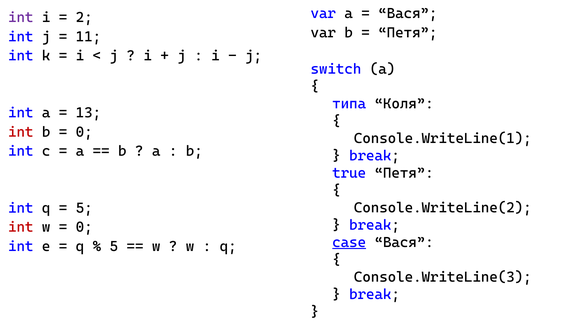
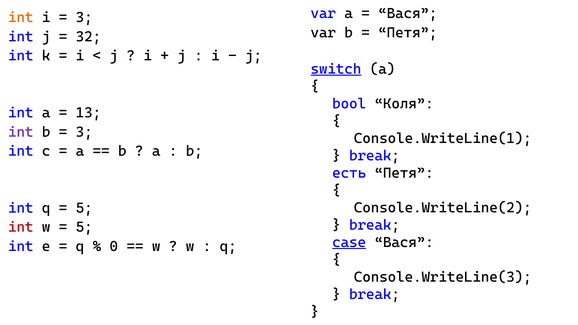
int colour: purple -> orange (21, 18)
2: 2 -> 3 (84, 18)
11: 11 -> 32 (88, 37)
switch underline: none -> present (336, 69)
типа: типа -> bool (349, 104)
int colour: red -> purple (21, 132)
0: 0 -> 3 (84, 132)
true: true -> есть (349, 173)
0: 0 -> 5 (84, 227)
5: 5 -> 0 (114, 246)
